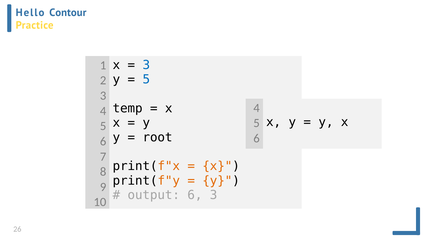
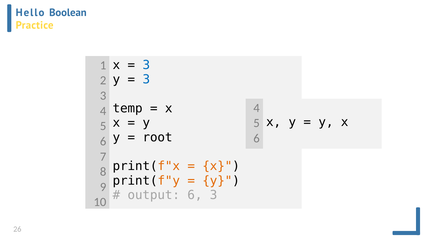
Contour: Contour -> Boolean (68, 13)
5: 5 -> 3 (146, 80)
